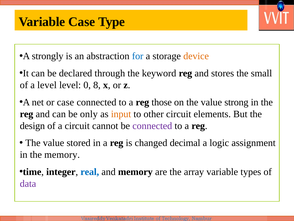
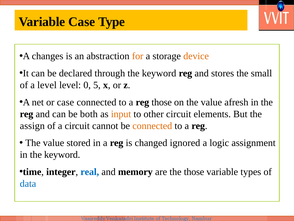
strongly: strongly -> changes (48, 56)
for colour: blue -> orange (138, 56)
8: 8 -> 5 (97, 85)
strong: strong -> afresh (236, 102)
only: only -> both (89, 114)
design: design -> assign (32, 125)
connected colour: purple -> orange (152, 125)
decimal: decimal -> ignored (185, 143)
in the memory: memory -> keyword (62, 154)
the array: array -> those (194, 171)
data colour: purple -> blue (28, 183)
